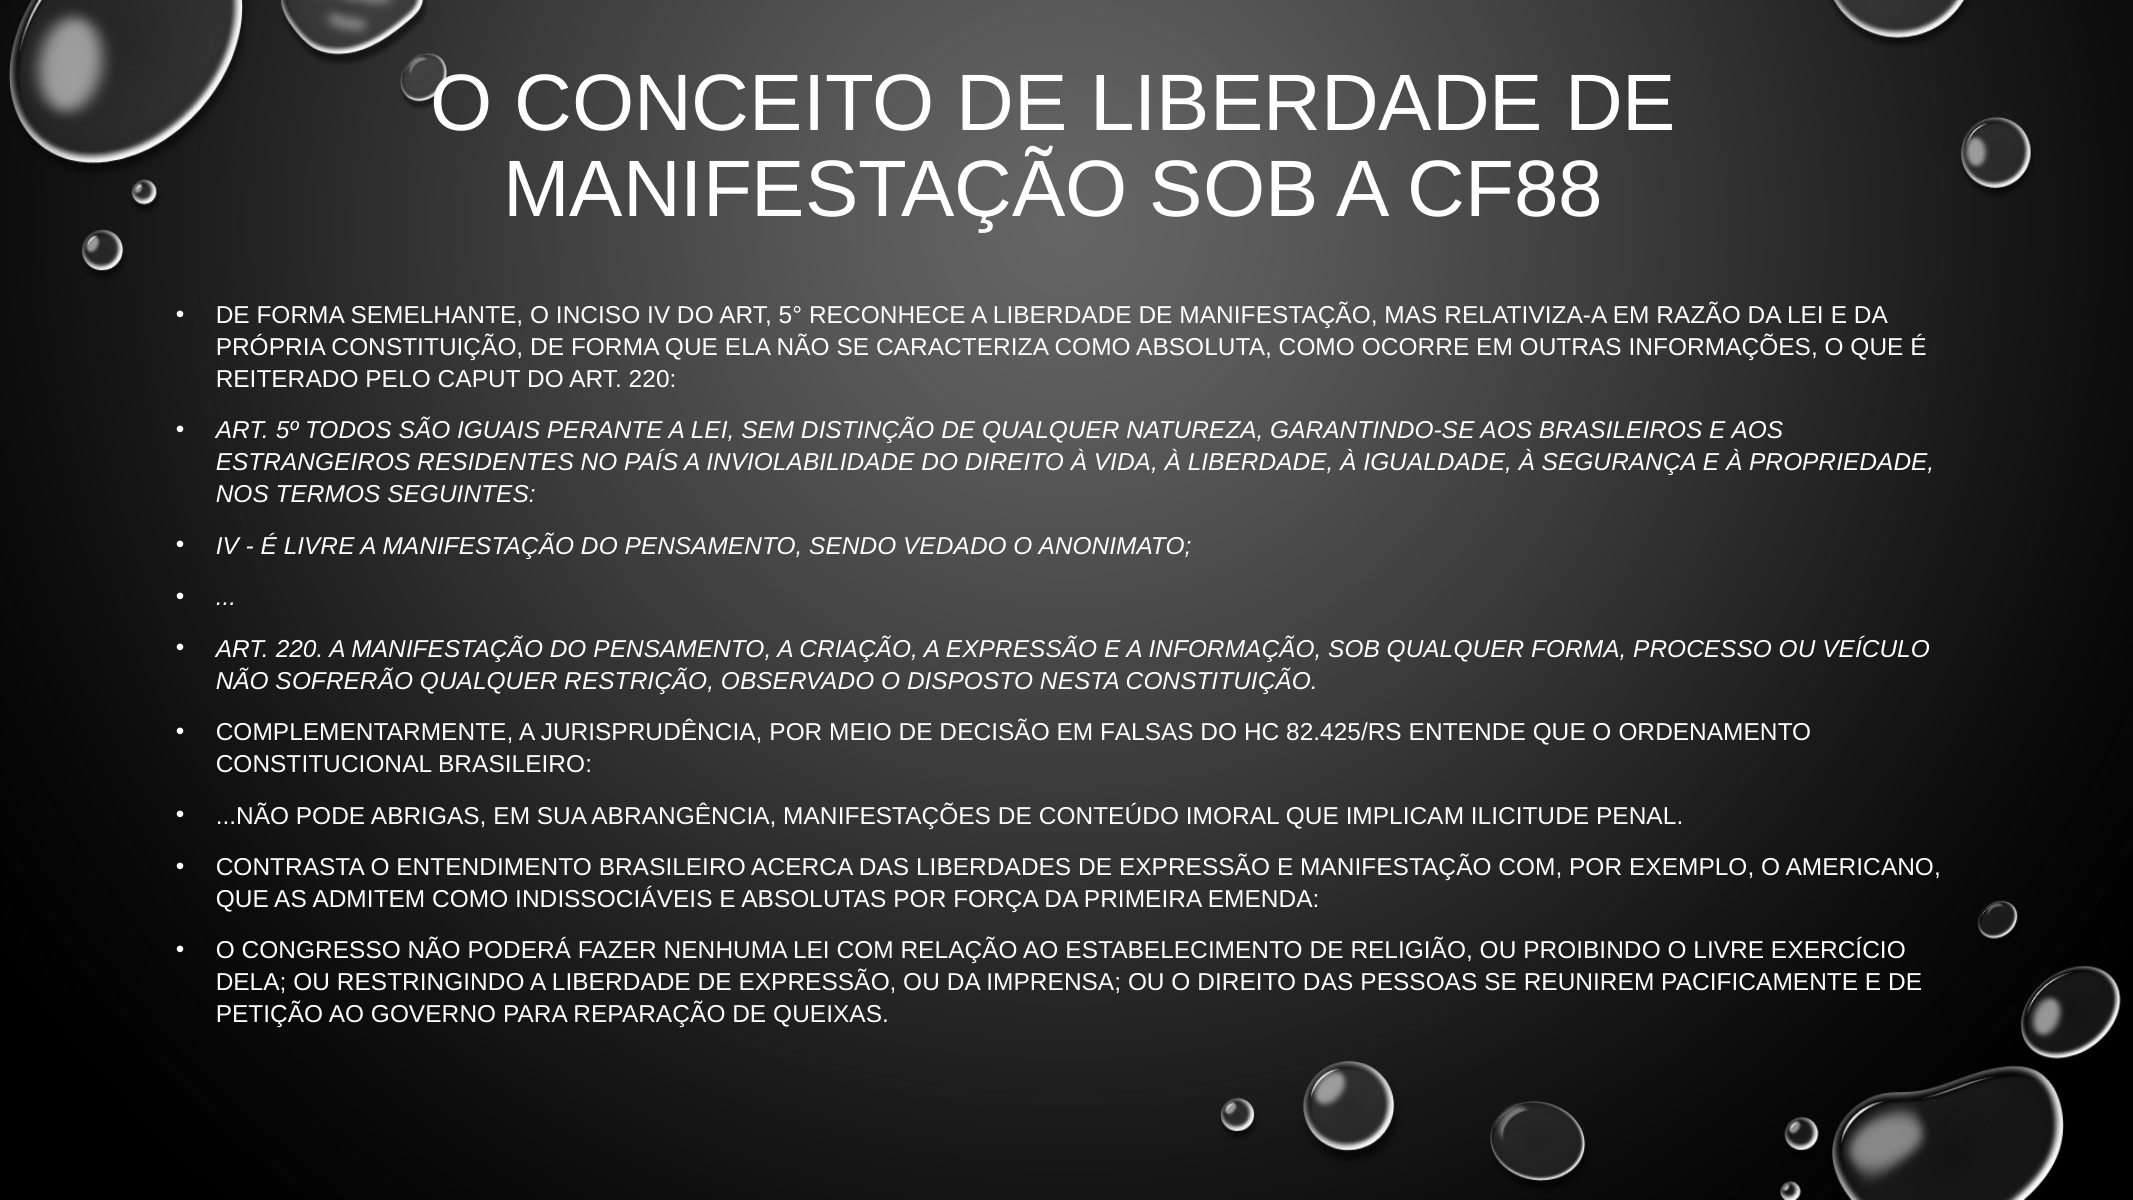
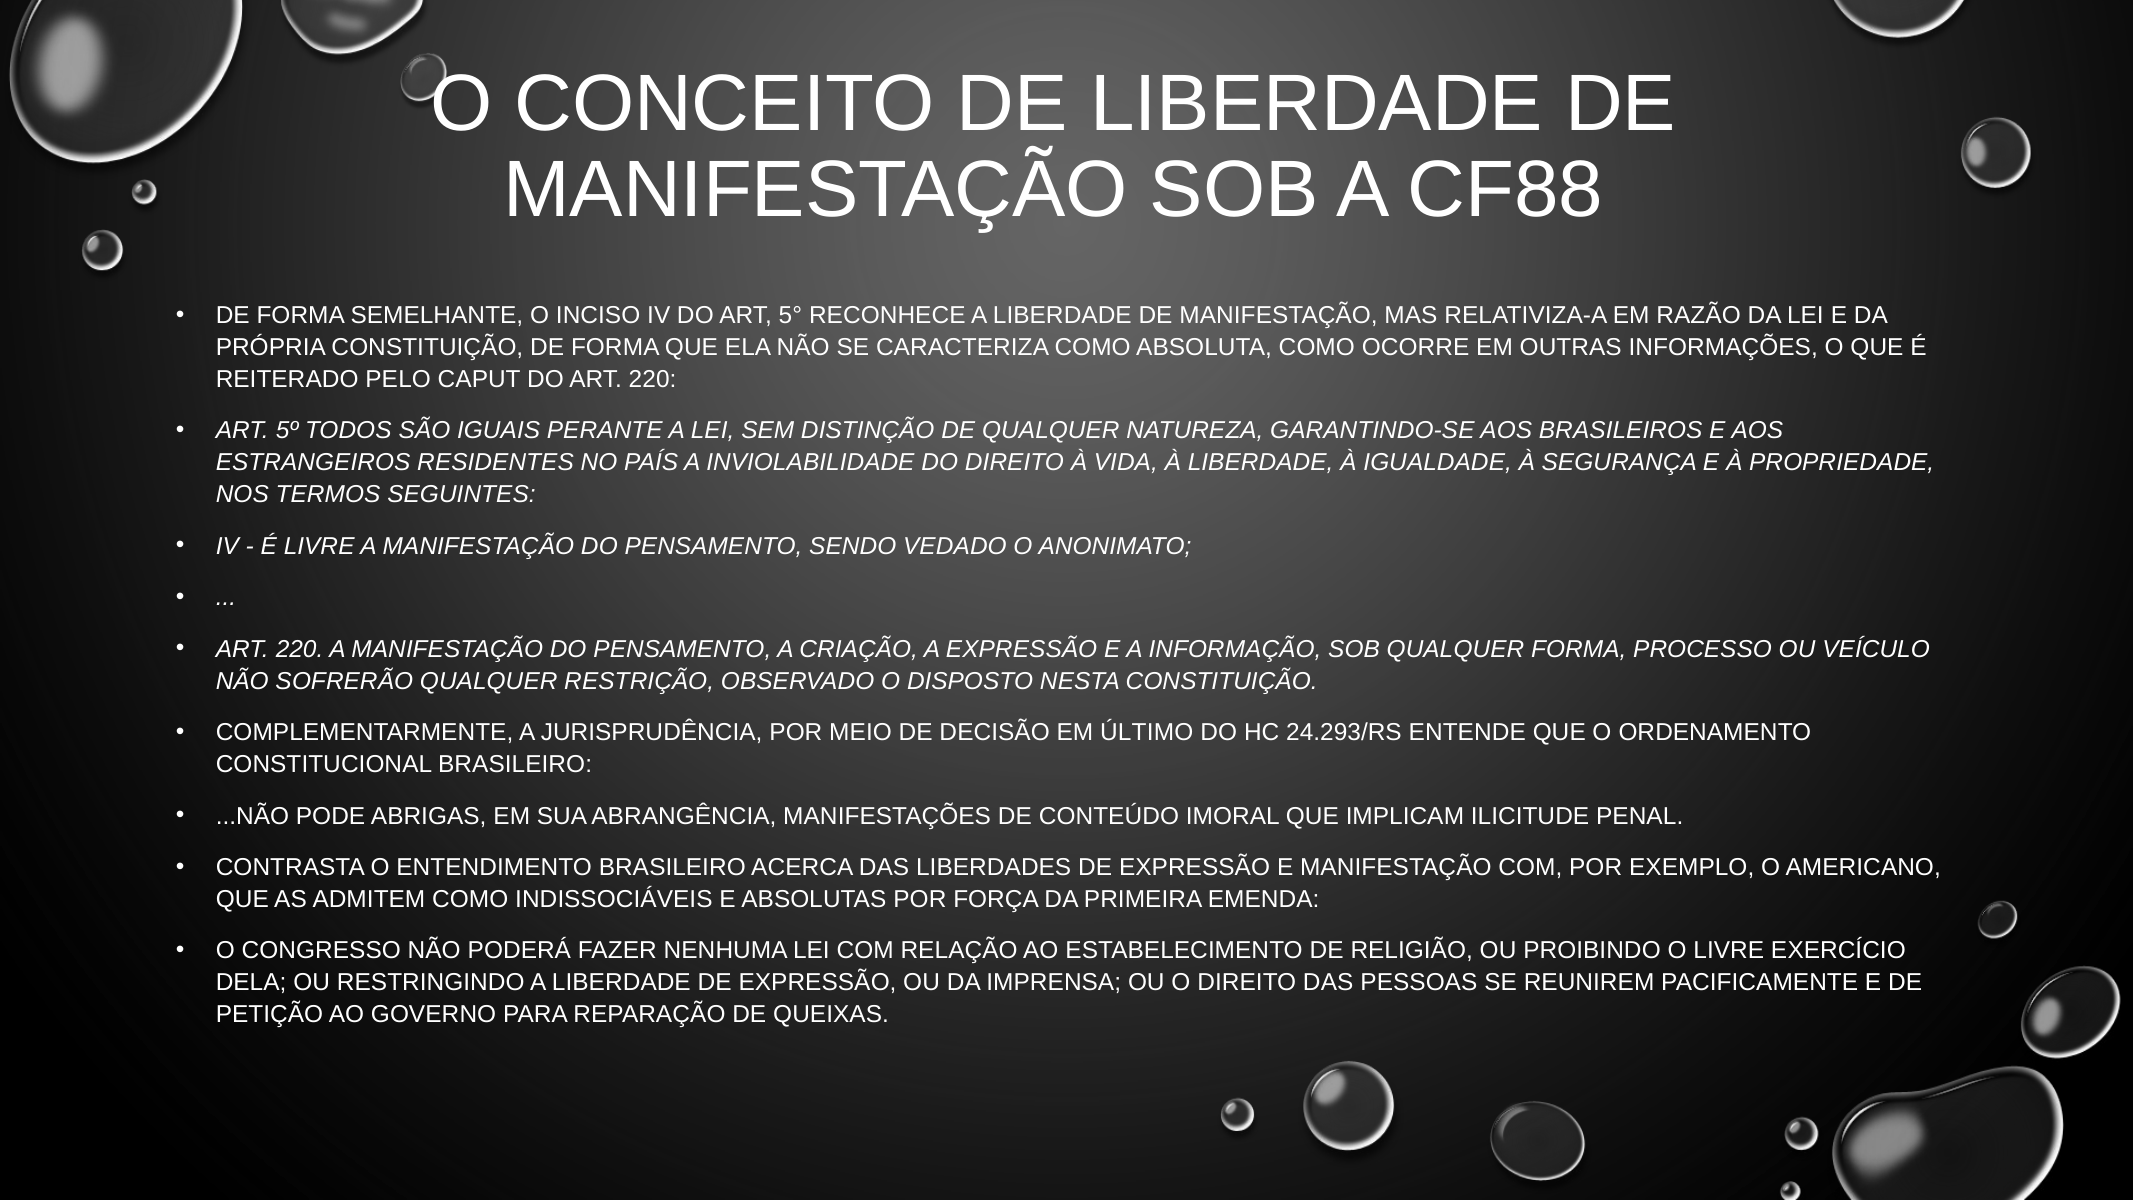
FALSAS: FALSAS -> ÚLTIMO (1147, 732)
82.425/RS: 82.425/RS -> 24.293/RS (1344, 732)
